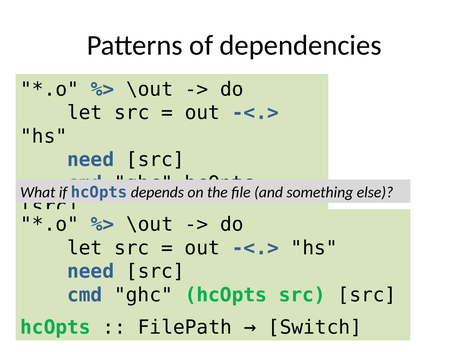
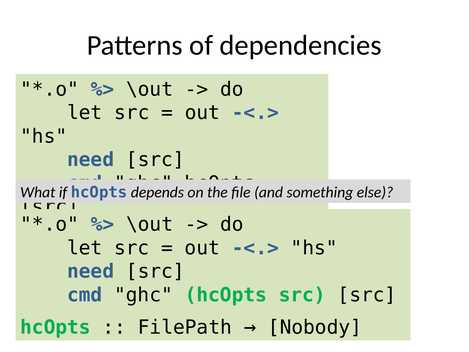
Switch: Switch -> Nobody (315, 327)
